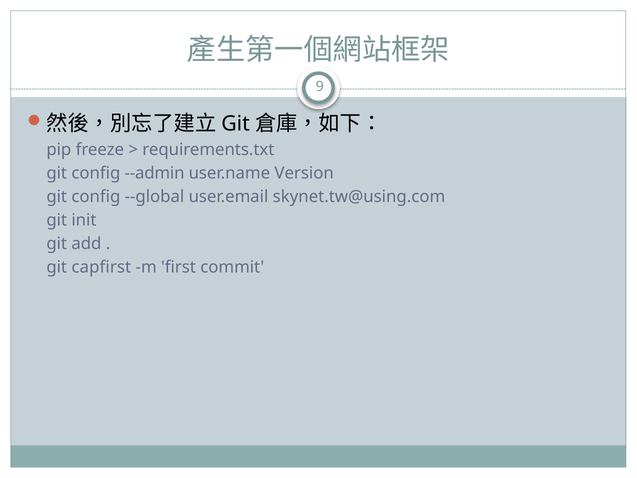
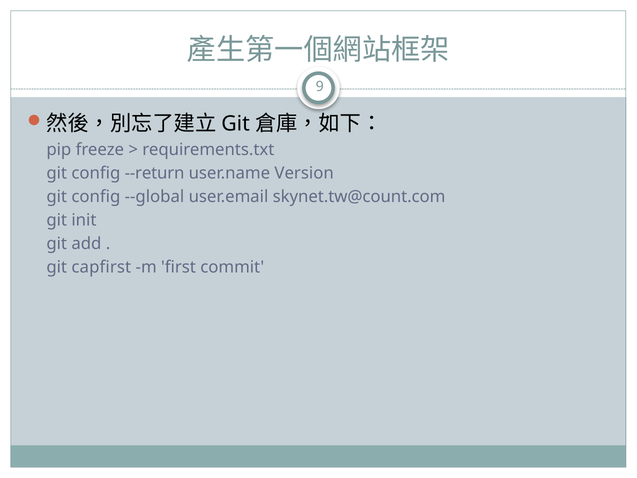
--admin: --admin -> --return (155, 173)
skynet.tw@using.com: skynet.tw@using.com -> skynet.tw@count.com (359, 197)
